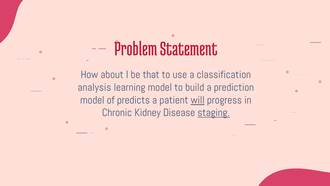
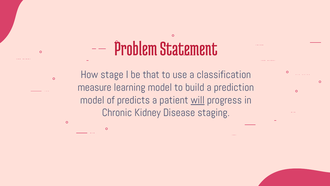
about: about -> stage (112, 75)
analysis: analysis -> measure (95, 87)
staging underline: present -> none (214, 113)
